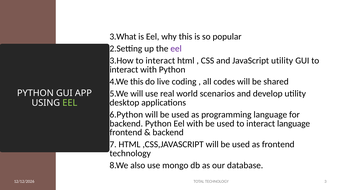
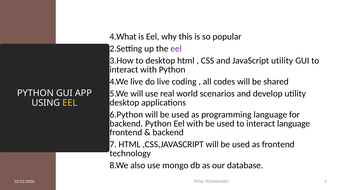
3.What: 3.What -> 4.What (123, 37)
3.How to interact: interact -> desktop (160, 61)
4.We this: this -> live (137, 82)
EEL colour: light green -> yellow (70, 103)
